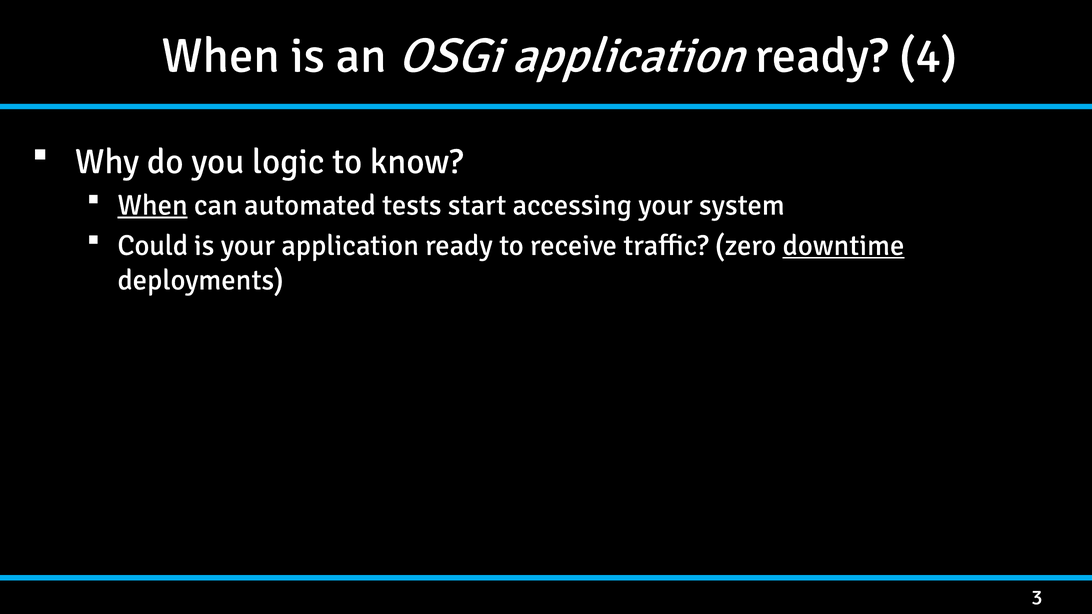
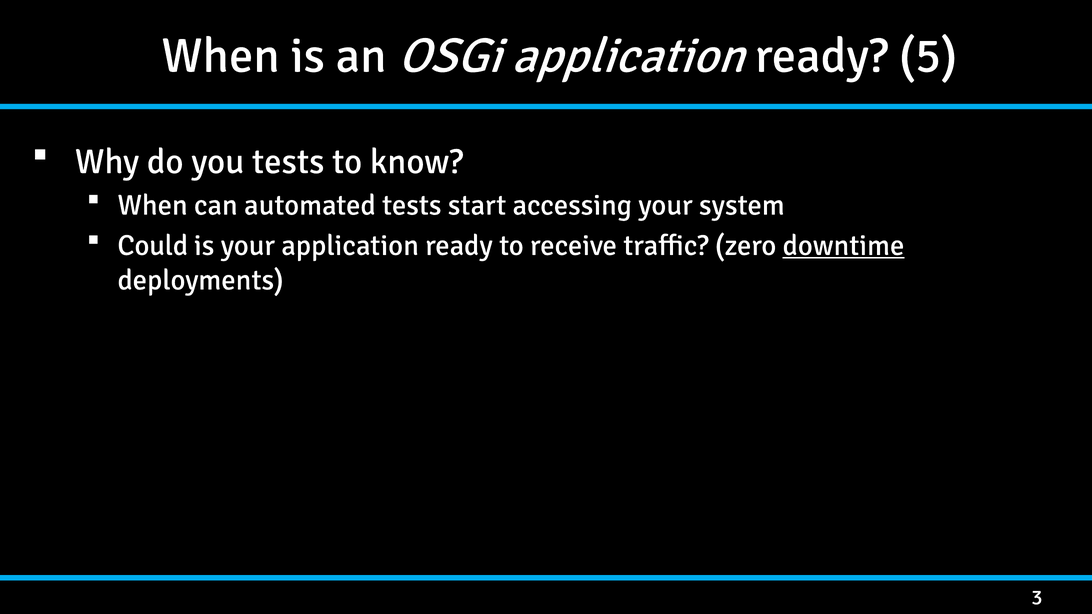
4: 4 -> 5 (928, 56)
you logic: logic -> tests (288, 162)
When underline: present -> none (153, 205)
